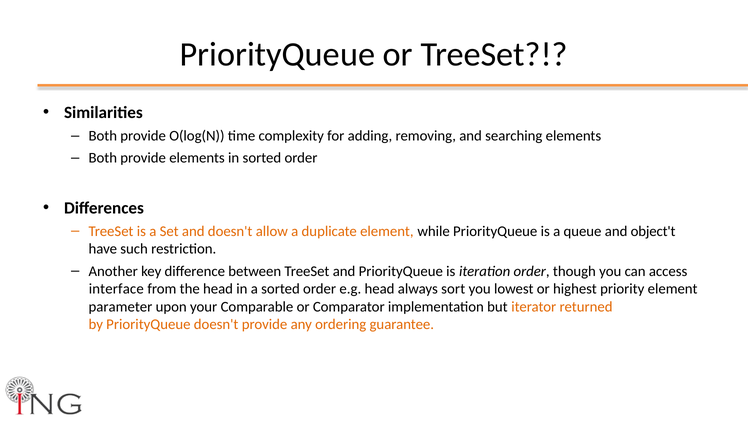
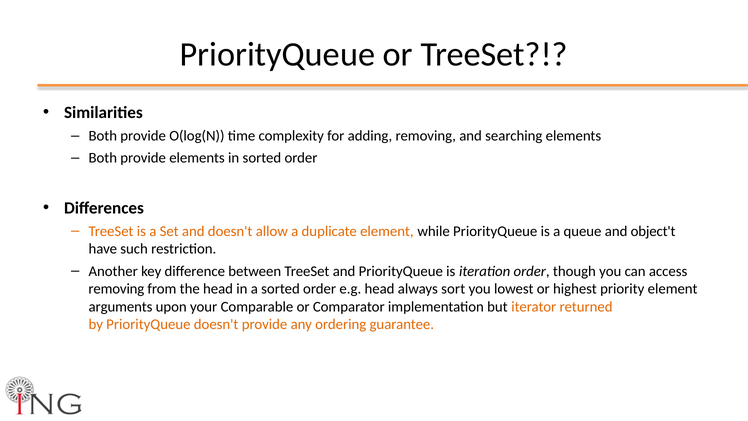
interface: interface -> removing (116, 289)
parameter: parameter -> arguments (121, 307)
